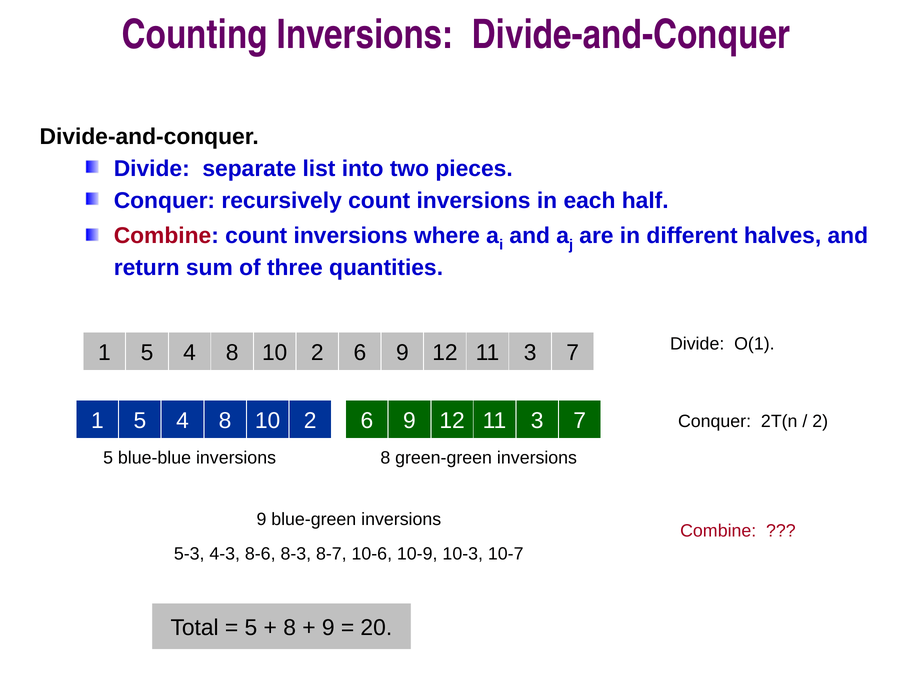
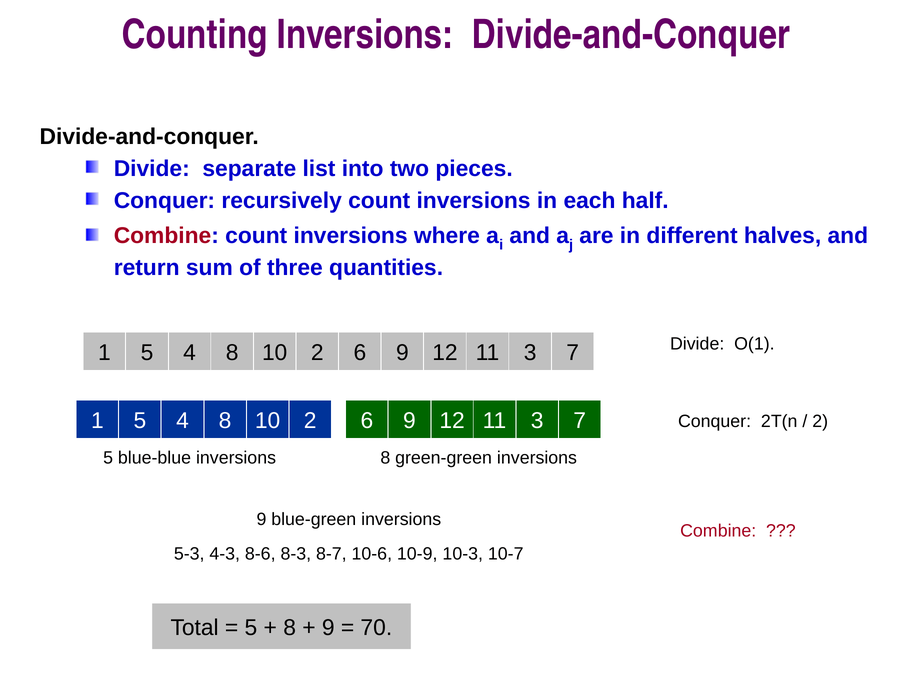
20: 20 -> 70 (376, 628)
